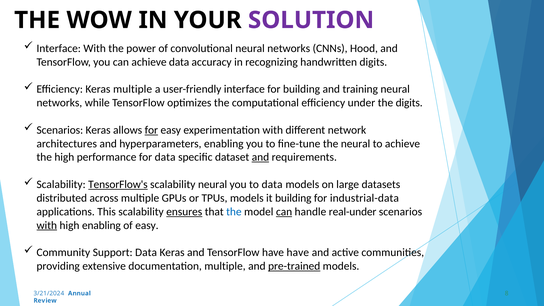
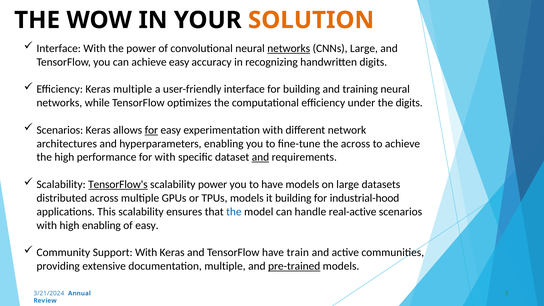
SOLUTION colour: purple -> orange (311, 20)
networks underline: none -> present (289, 48)
CNNs Hood: Hood -> Large (364, 48)
achieve data: data -> easy (179, 62)
the neural: neural -> across (356, 144)
for data: data -> with (165, 157)
scalability neural: neural -> power (213, 184)
to data: data -> have (272, 184)
industrial-data: industrial-data -> industrial-hood (365, 198)
ensures underline: present -> none (184, 212)
can underline: present -> none (284, 212)
real-under: real-under -> real-active (353, 212)
with underline: present -> none (47, 225)
Support Data: Data -> With (146, 252)
have have: have -> train (298, 252)
